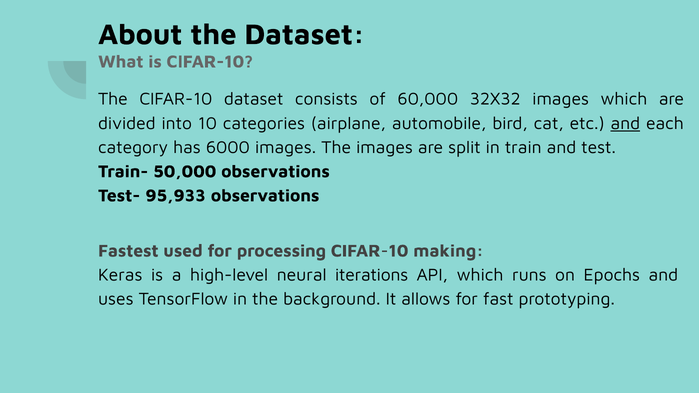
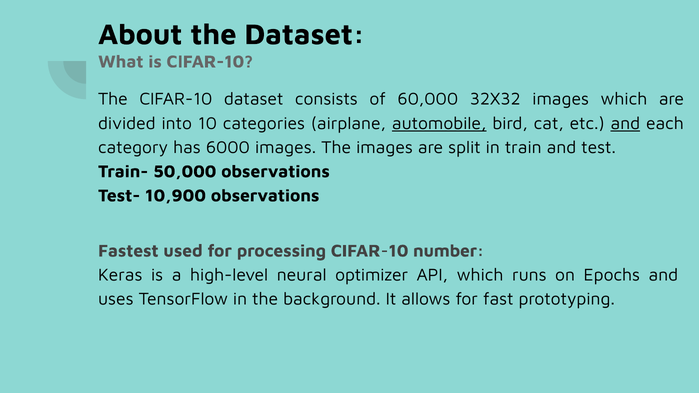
automobile underline: none -> present (439, 123)
95,933: 95,933 -> 10,900 (176, 196)
making: making -> number (449, 251)
iterations: iterations -> optimizer (372, 275)
